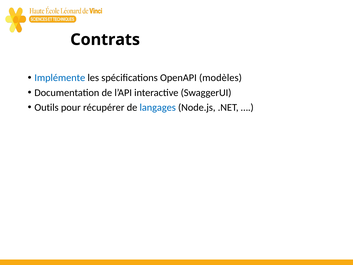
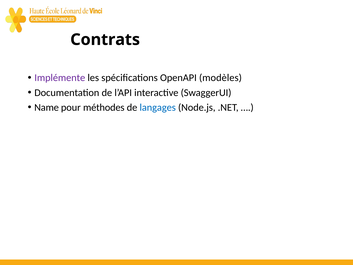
Implémente colour: blue -> purple (60, 78)
Outils: Outils -> Name (47, 107)
récupérer: récupérer -> méthodes (104, 107)
